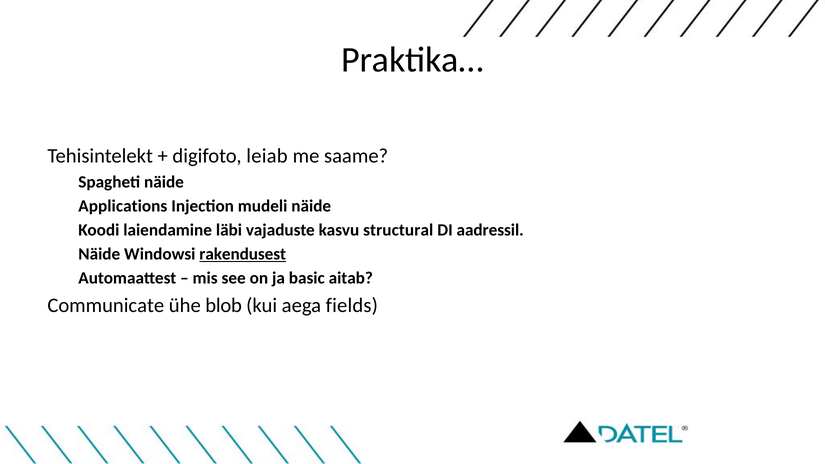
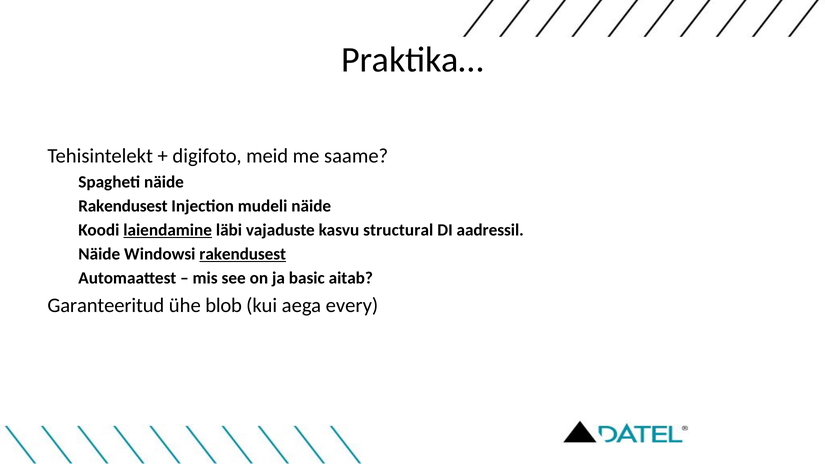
leiab: leiab -> meid (267, 156)
Applications: Applications -> Rakendusest (123, 206)
laiendamine underline: none -> present (168, 230)
Communicate: Communicate -> Garanteeritud (106, 305)
fields: fields -> every (352, 305)
